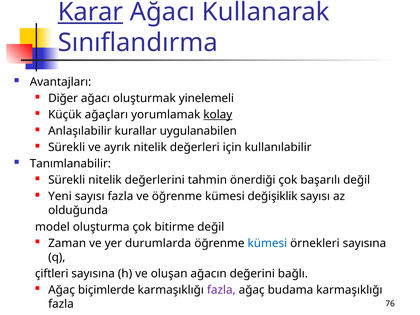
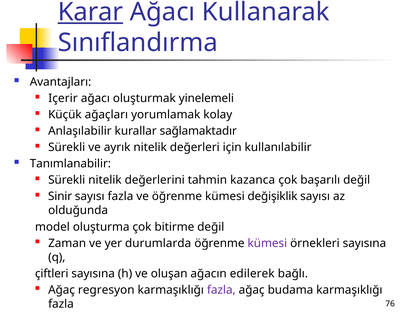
Diğer: Diğer -> Içerir (63, 98)
kolay underline: present -> none (218, 115)
uygulanabilen: uygulanabilen -> sağlamaktadır (198, 131)
önerdiği: önerdiği -> kazanca (253, 180)
Yeni: Yeni -> Sinir (60, 196)
kümesi colour: blue -> purple (267, 243)
değerini: değerini -> edilerek (252, 273)
biçimlerde: biçimlerde -> regresyon (106, 290)
